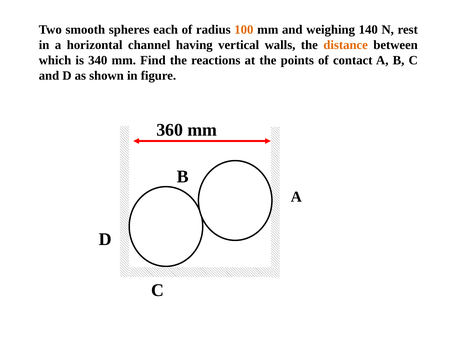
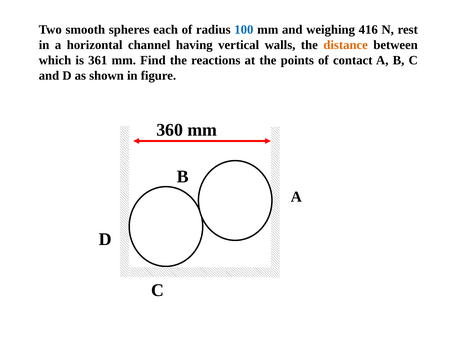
100 colour: orange -> blue (244, 30)
140: 140 -> 416 (368, 30)
340: 340 -> 361 (98, 60)
